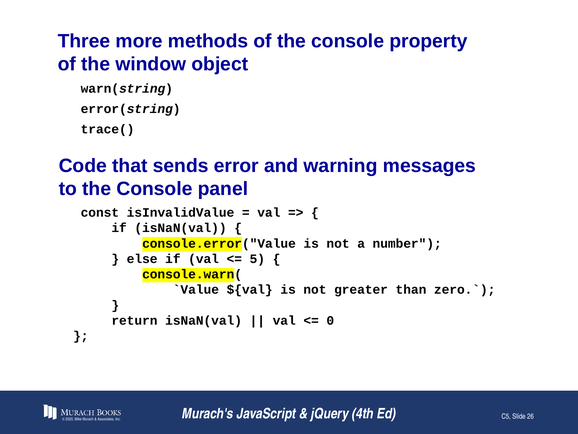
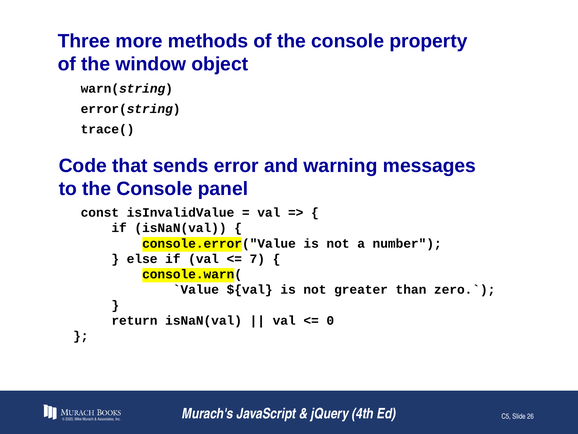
5: 5 -> 7 (257, 259)
